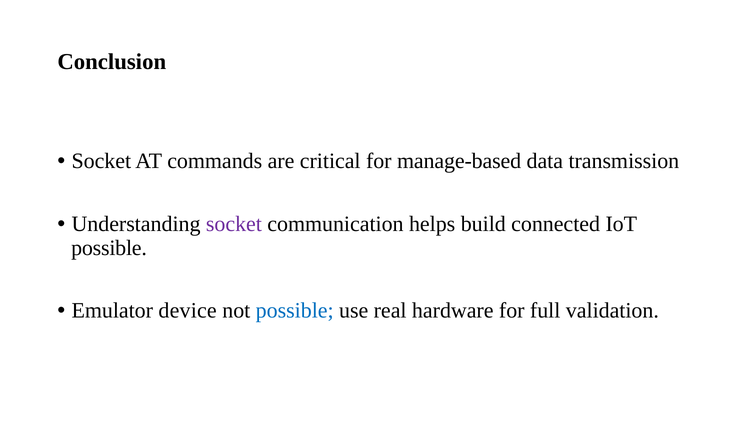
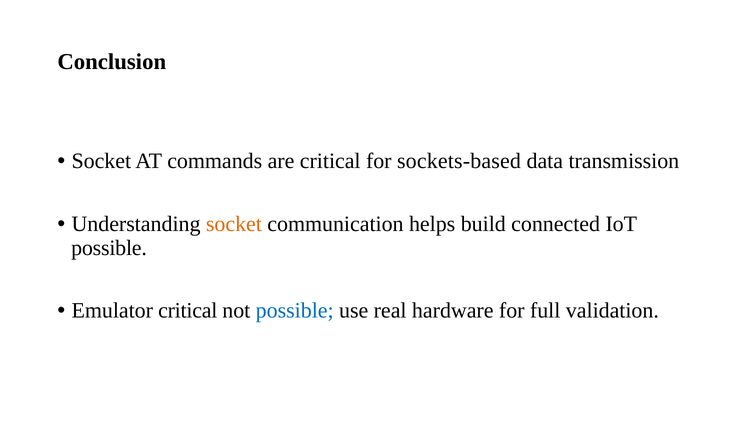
manage-based: manage-based -> sockets-based (459, 161)
socket colour: purple -> orange (234, 224)
Emulator device: device -> critical (188, 311)
